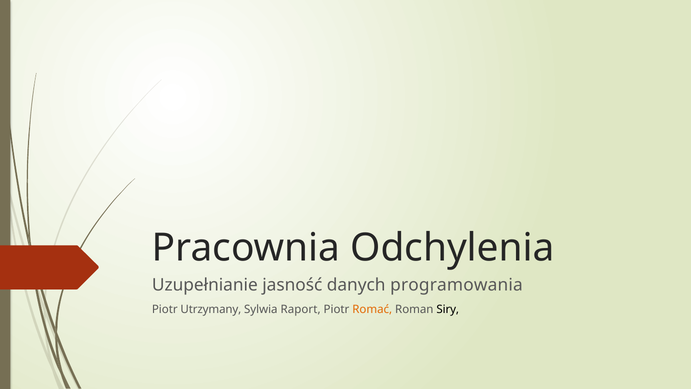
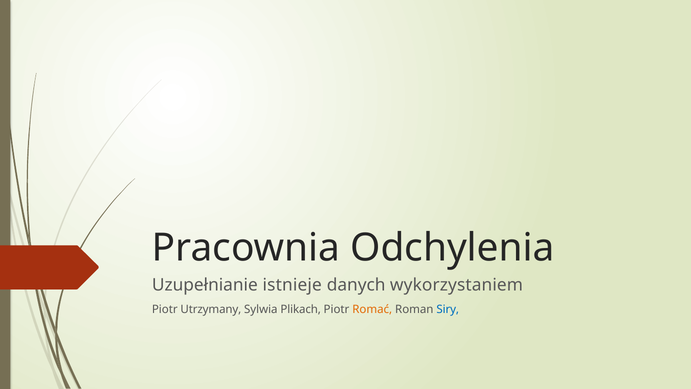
jasność: jasność -> istnieje (292, 285)
programowania: programowania -> wykorzystaniem (456, 285)
Raport: Raport -> Plikach (301, 309)
Siry colour: black -> blue (448, 309)
